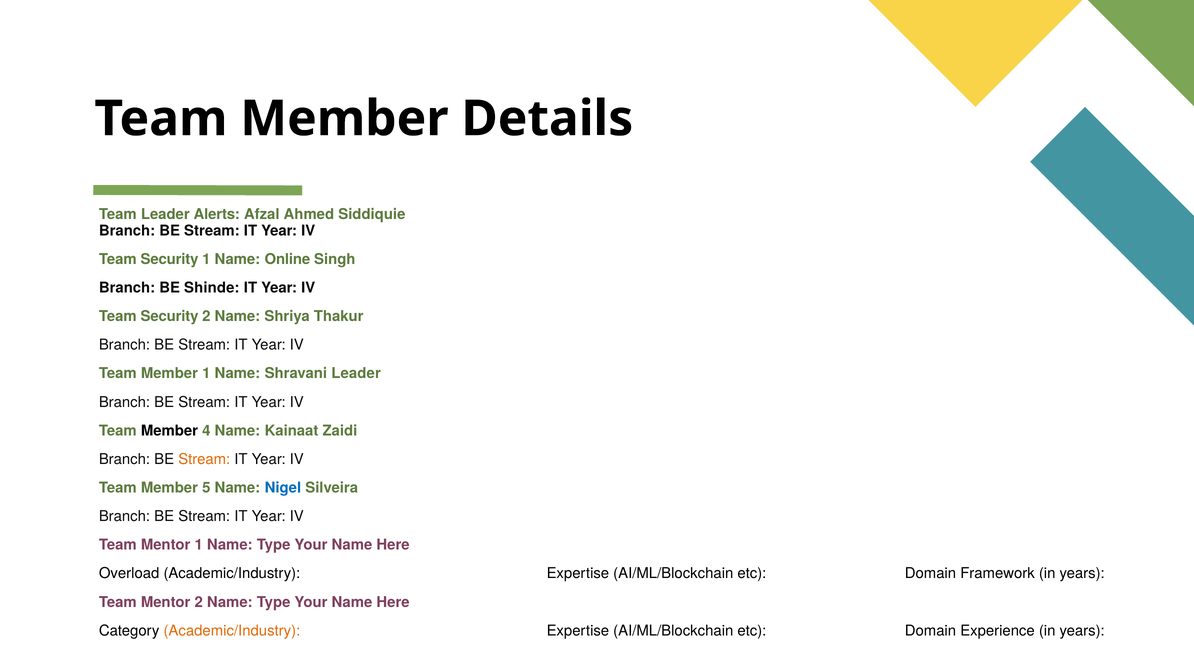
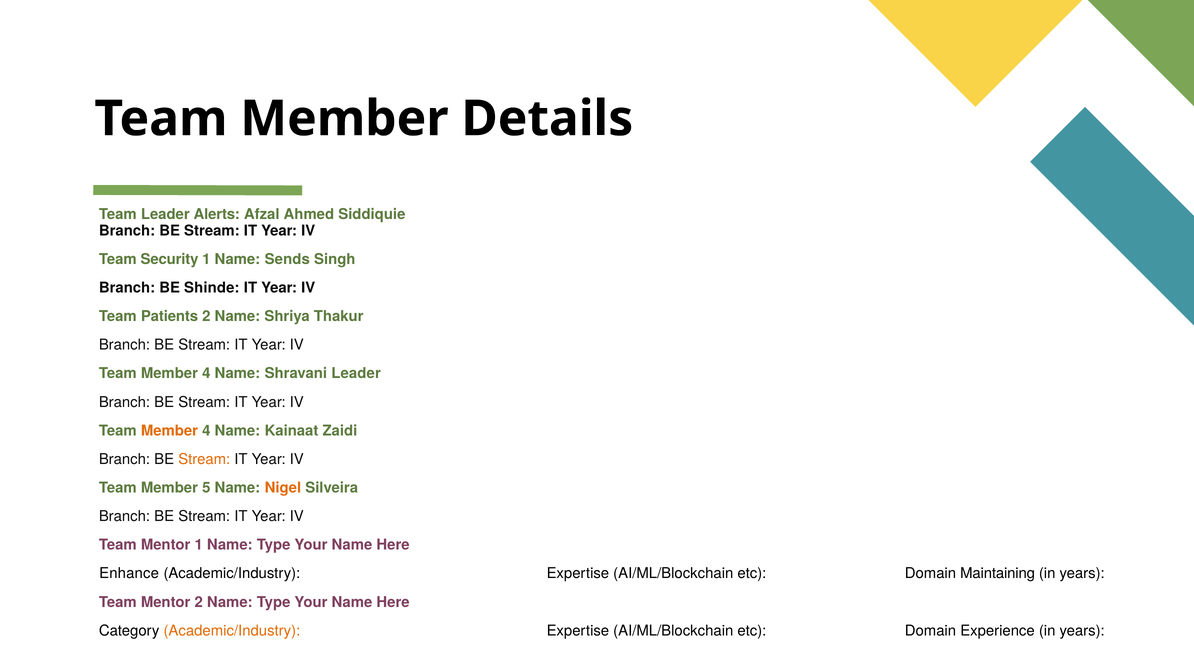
Online: Online -> Sends (287, 259)
Security: Security -> Patients (170, 316)
1: 1 -> 4 (206, 373)
Member colour: black -> orange (169, 430)
Nigel colour: blue -> orange (283, 488)
Overload: Overload -> Enhance (129, 573)
Framework: Framework -> Maintaining (998, 573)
